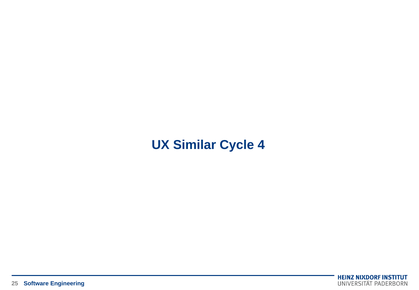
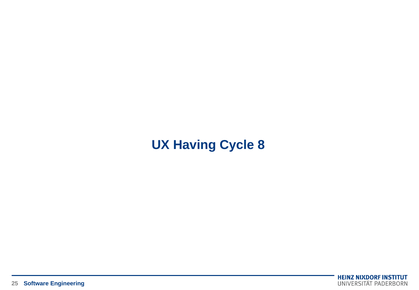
Similar: Similar -> Having (195, 145)
4: 4 -> 8 (261, 145)
